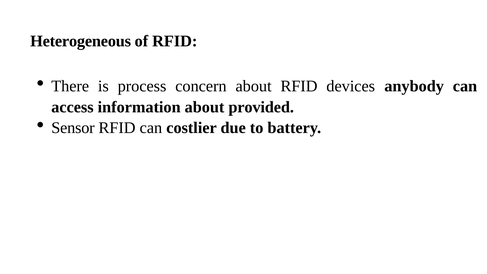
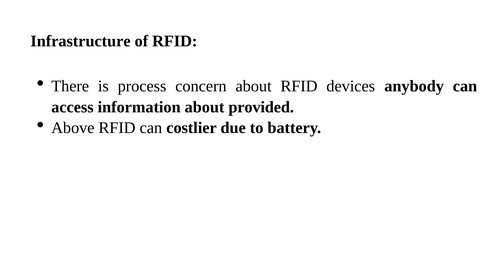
Heterogeneous: Heterogeneous -> Infrastructure (81, 41)
Sensor: Sensor -> Above (73, 128)
